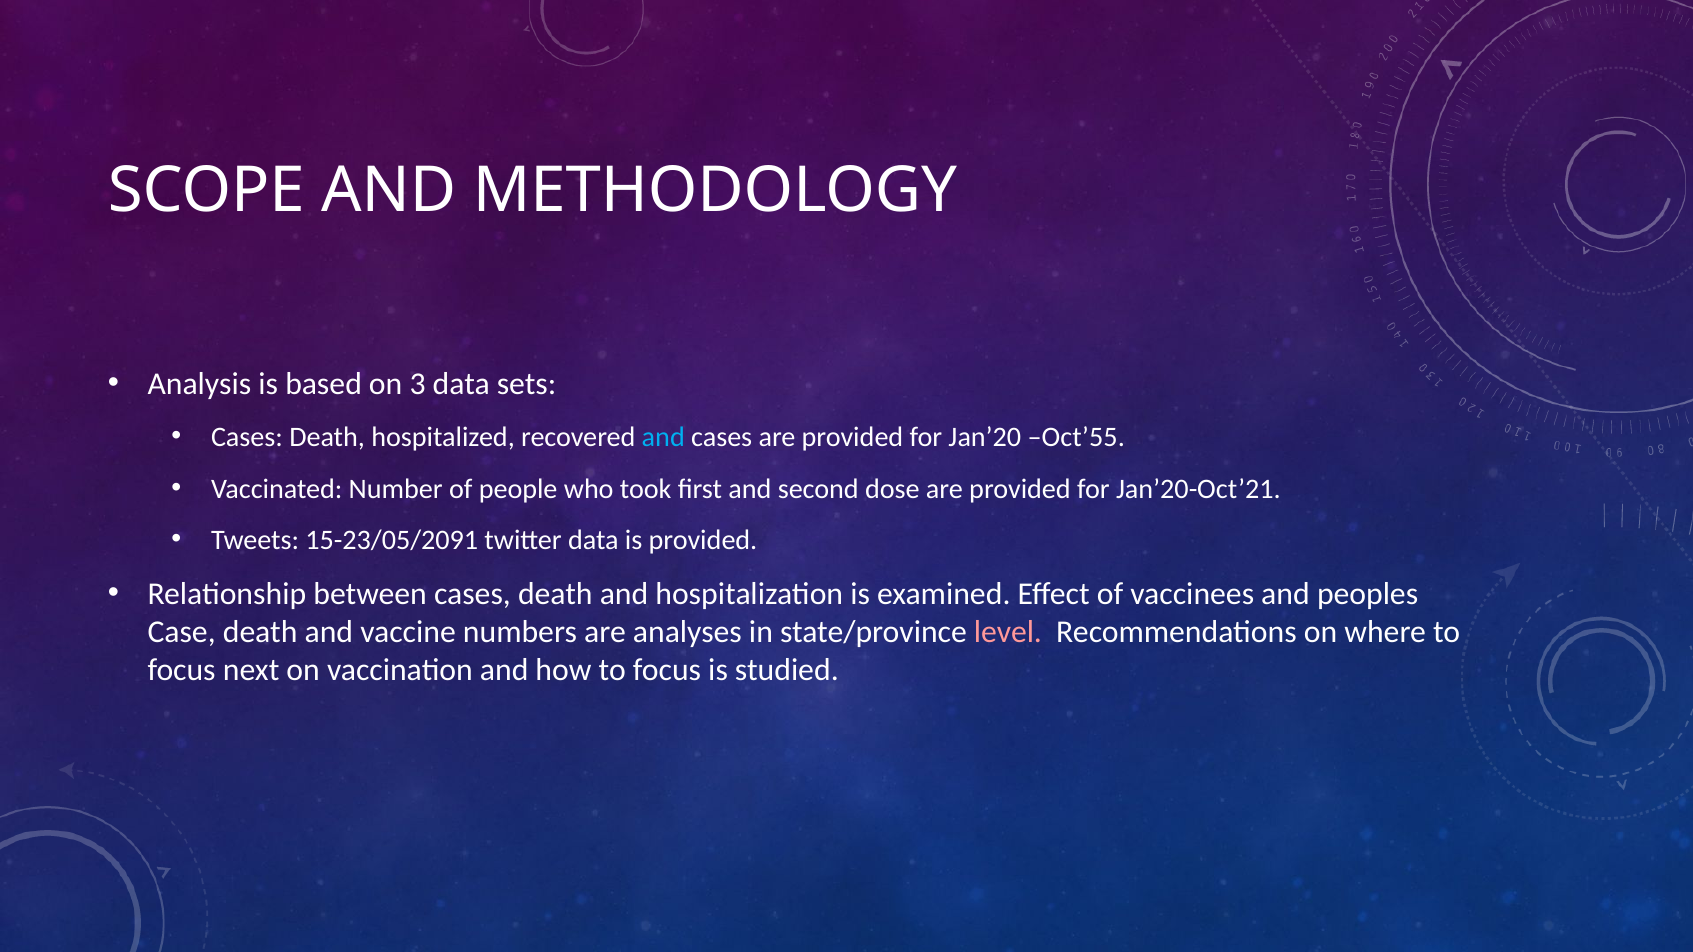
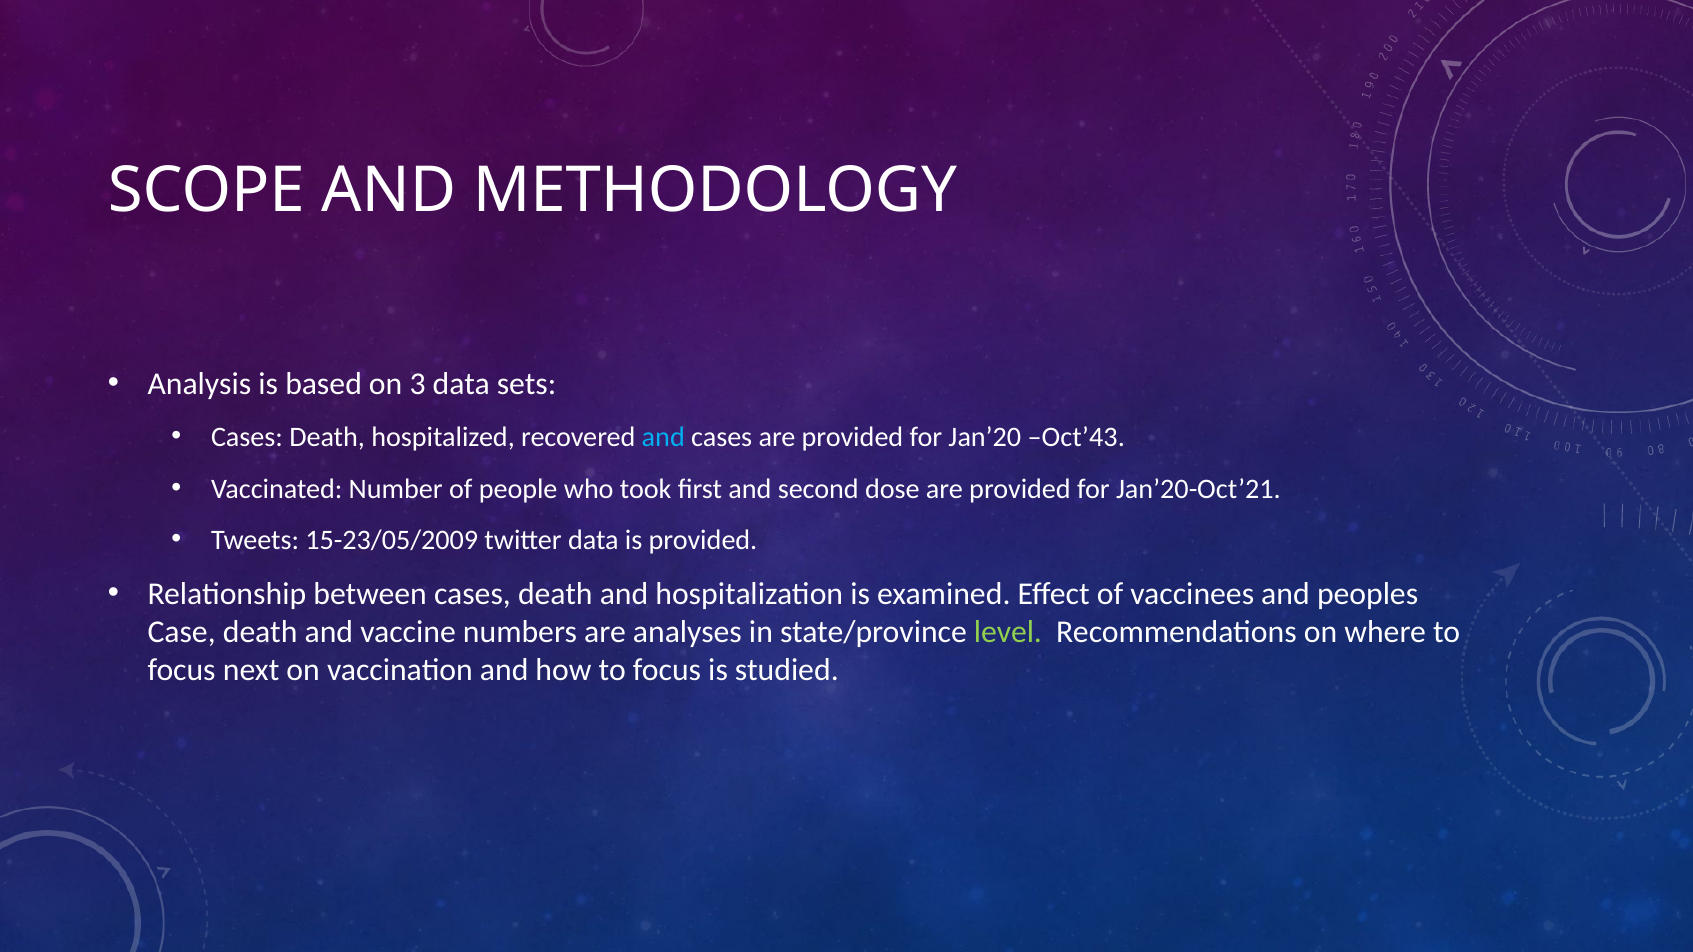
Oct’55: Oct’55 -> Oct’43 (1076, 437)
15-23/05/2091: 15-23/05/2091 -> 15-23/05/2009 (392, 540)
level colour: pink -> light green (1008, 632)
